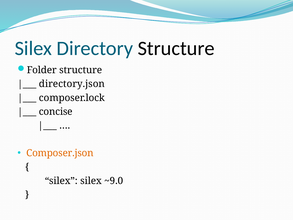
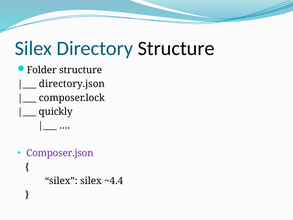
concise: concise -> quickly (56, 111)
Composer.json colour: orange -> purple (60, 153)
~9.0: ~9.0 -> ~4.4 (114, 181)
